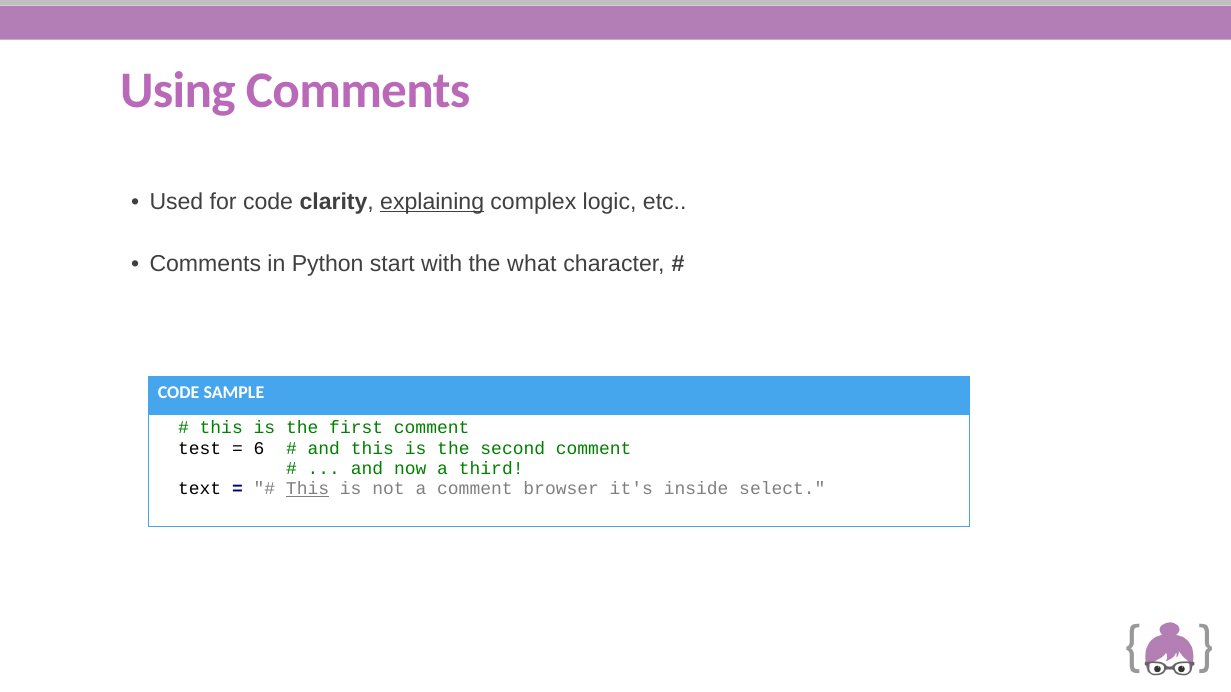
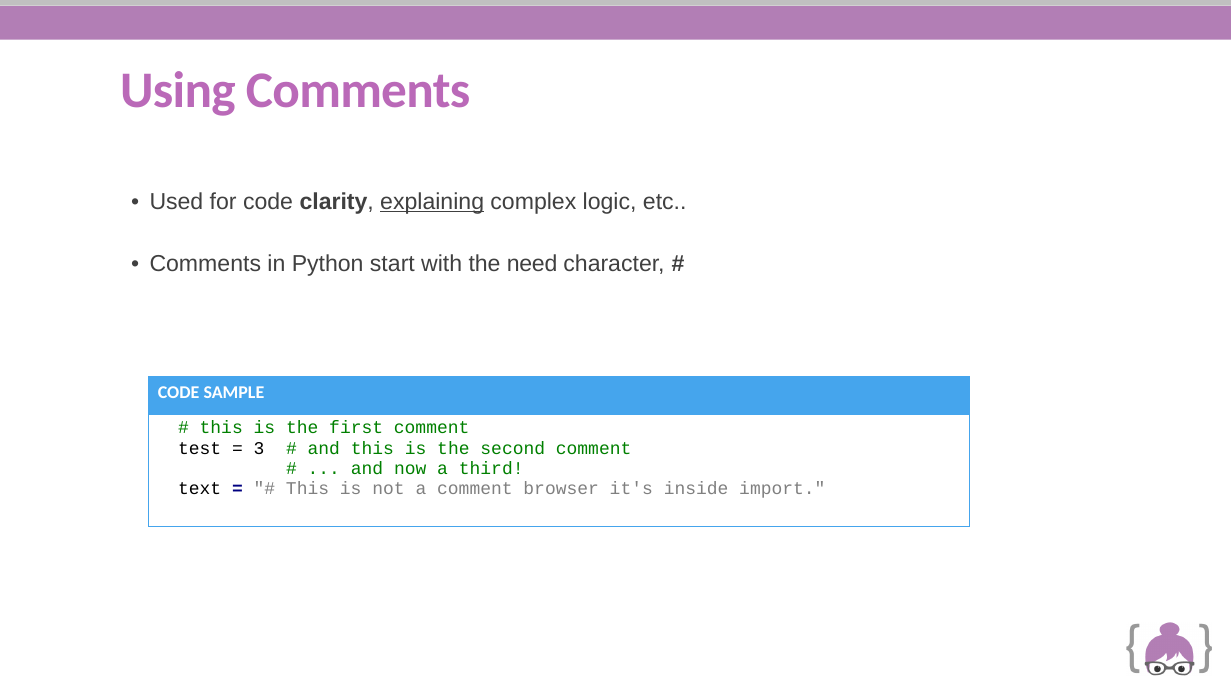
what: what -> need (532, 264)
6: 6 -> 3 (259, 448)
This underline: present -> none (308, 489)
select: select -> import (782, 489)
